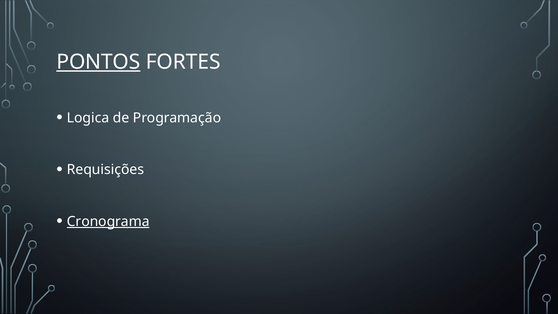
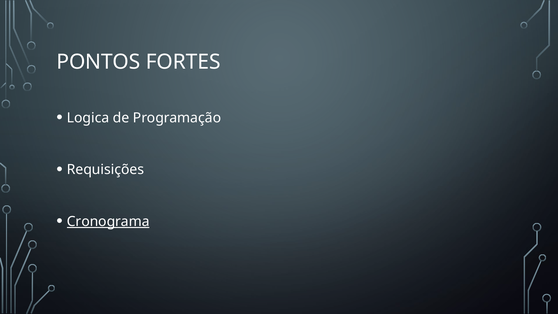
PONTOS underline: present -> none (98, 62)
